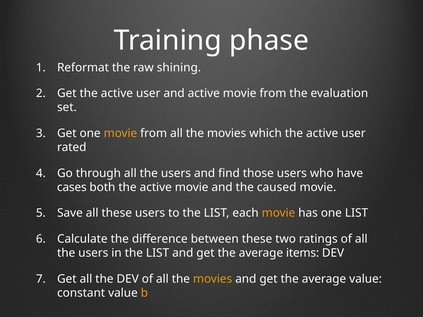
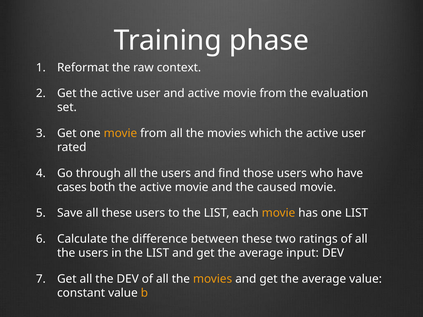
shining: shining -> context (179, 68)
items: items -> input (302, 253)
